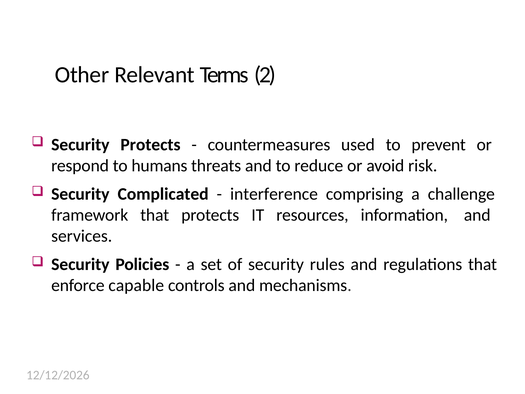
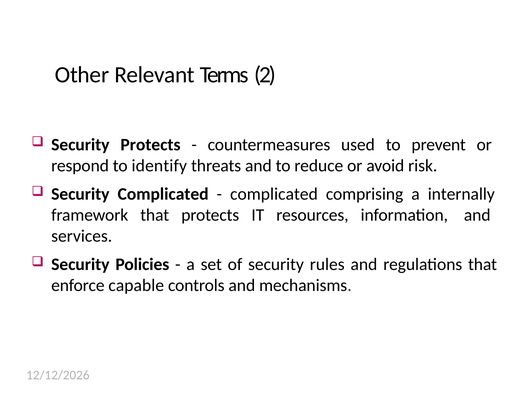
humans: humans -> identify (159, 165)
interference: interference -> complicated (274, 194)
challenge: challenge -> internally (461, 194)
